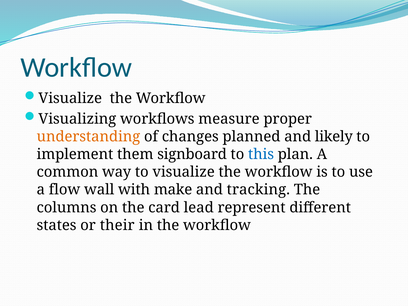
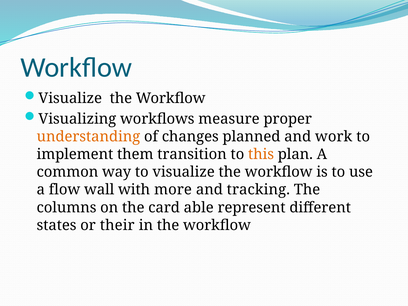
likely: likely -> work (334, 137)
signboard: signboard -> transition (192, 154)
this colour: blue -> orange (261, 154)
make: make -> more (173, 190)
lead: lead -> able (199, 208)
